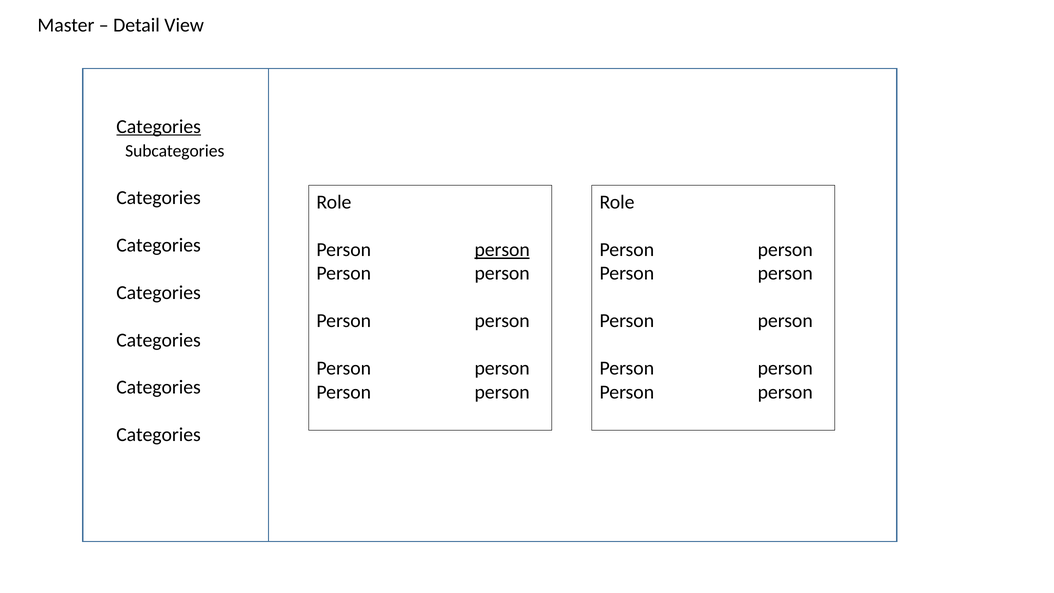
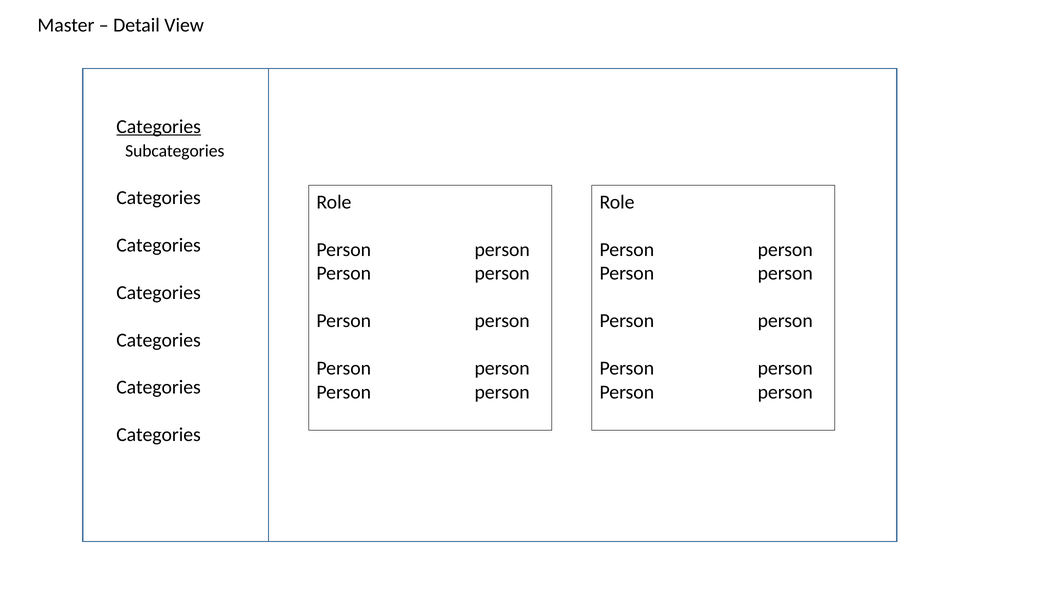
person underline: present -> none (502, 250)
